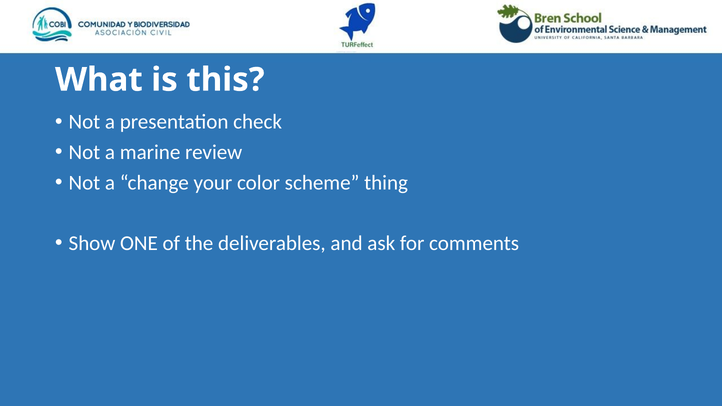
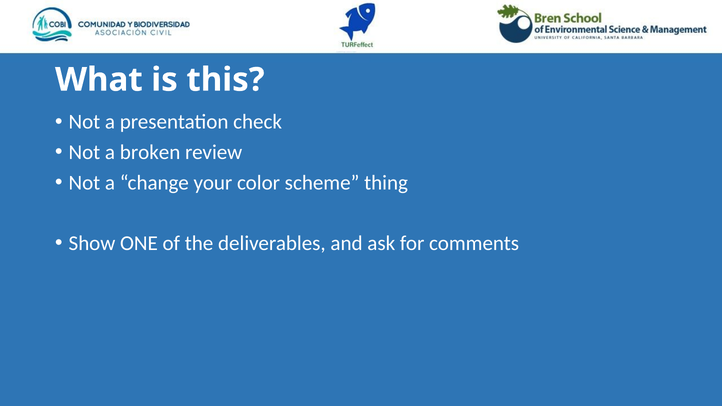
marine: marine -> broken (150, 152)
